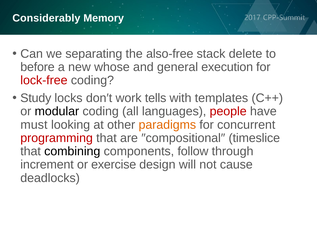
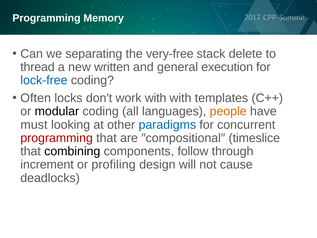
Considerably: Considerably -> Programming (46, 18)
also-free: also-free -> very-free (170, 54)
before: before -> thread (37, 67)
whose: whose -> written (112, 67)
lock-free colour: red -> blue (44, 80)
Study: Study -> Often (36, 98)
work tells: tells -> with (156, 98)
people colour: red -> orange (228, 111)
paradigms colour: orange -> blue (167, 125)
exercise: exercise -> profiling (114, 164)
